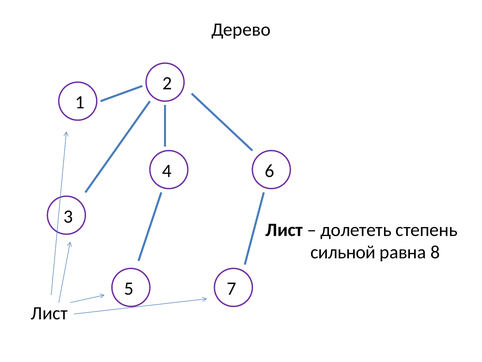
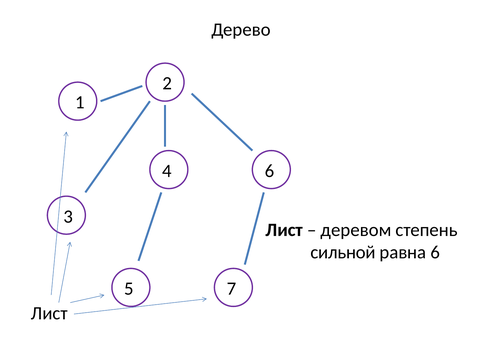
долететь: долететь -> деревом (356, 230)
равна 8: 8 -> 6 (435, 252)
